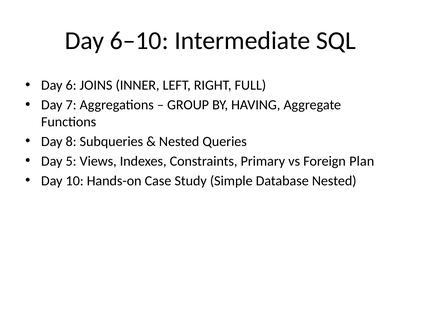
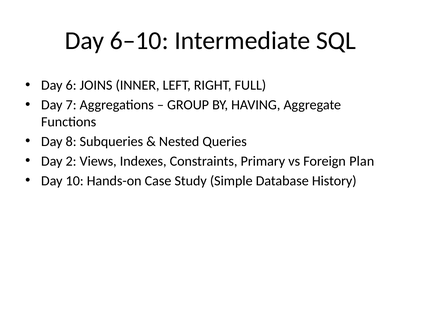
5: 5 -> 2 (71, 161)
Database Nested: Nested -> History (334, 181)
